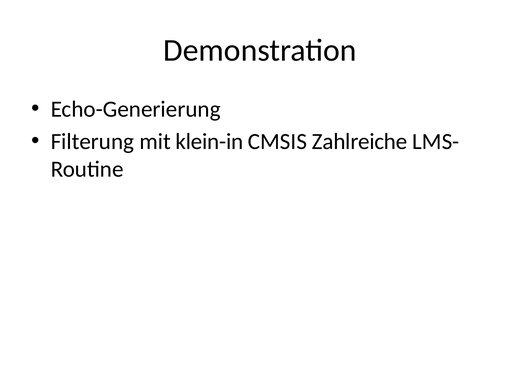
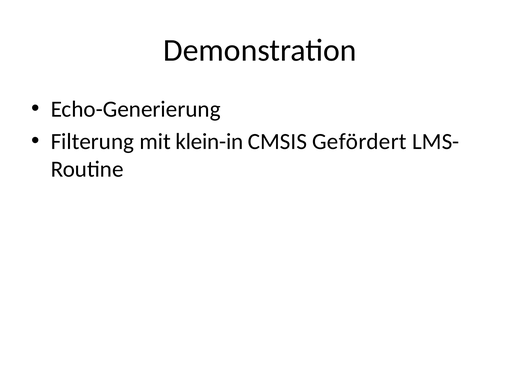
Zahlreiche: Zahlreiche -> Gefördert (359, 141)
